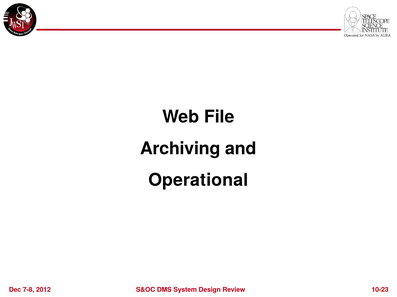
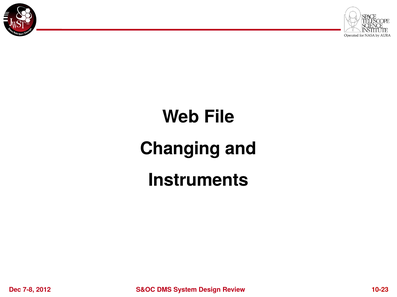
Archiving: Archiving -> Changing (180, 149)
Operational: Operational -> Instruments (198, 181)
